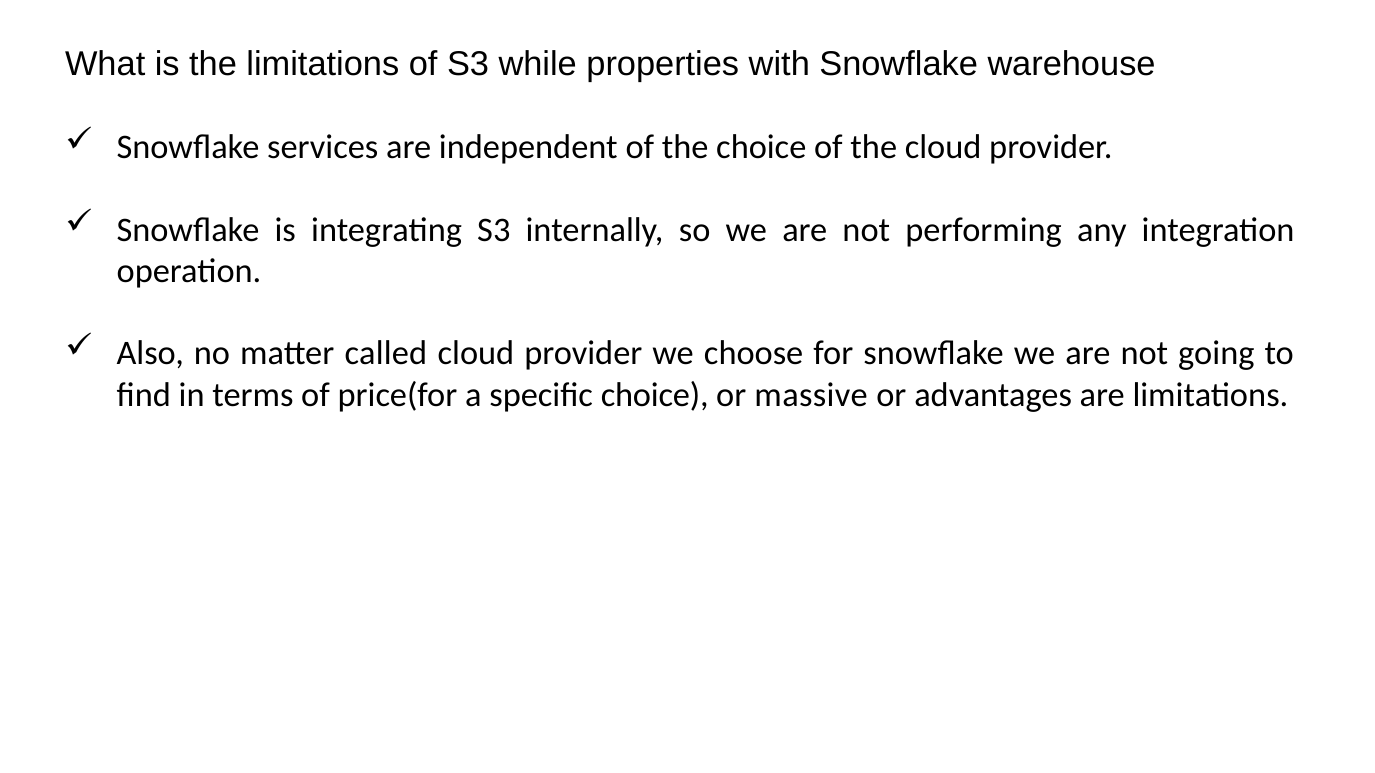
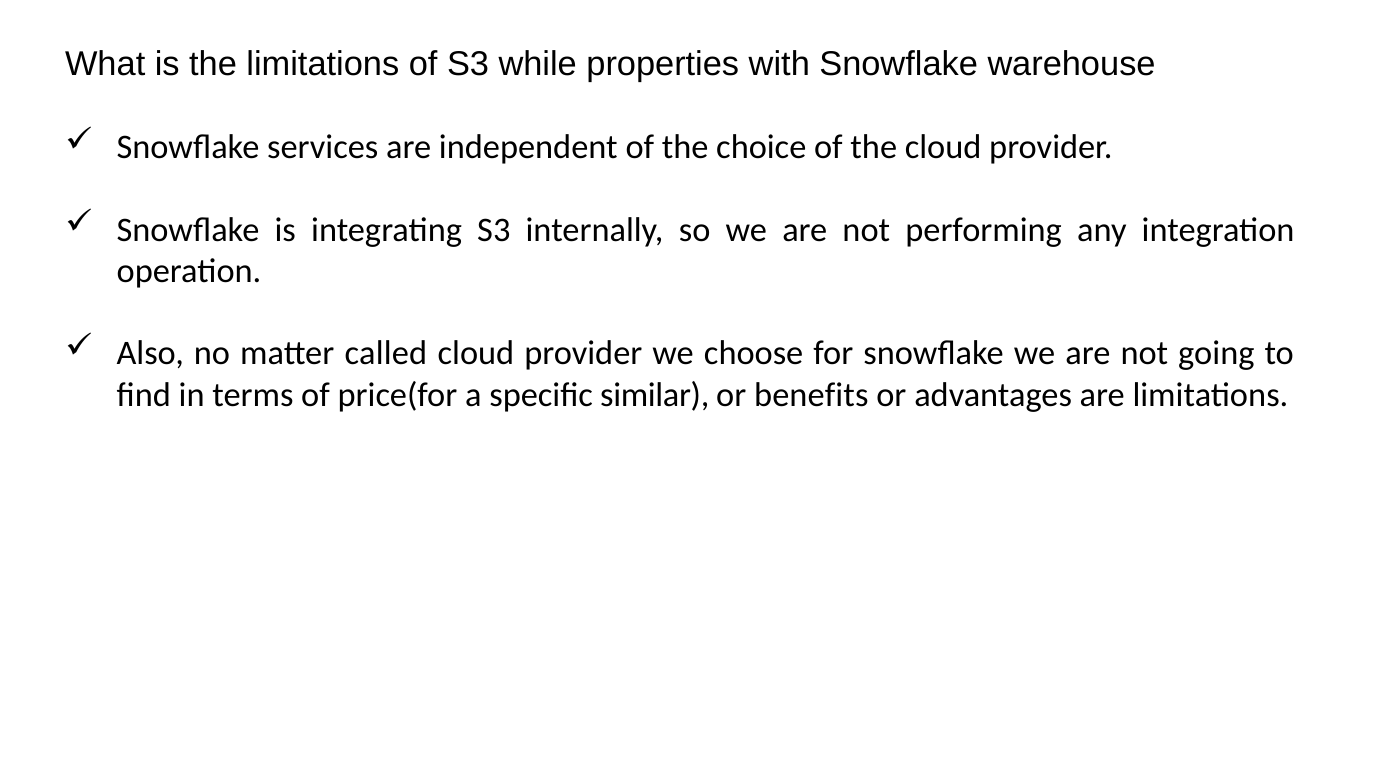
specific choice: choice -> similar (655, 395)
massive: massive -> benefits (811, 395)
